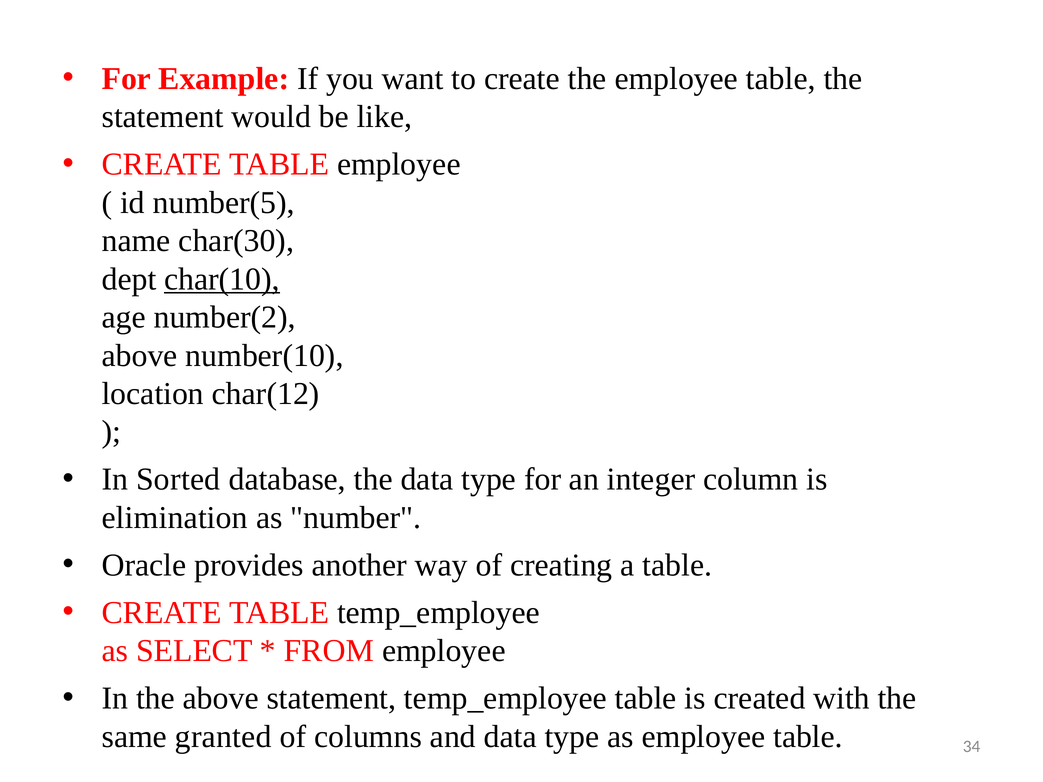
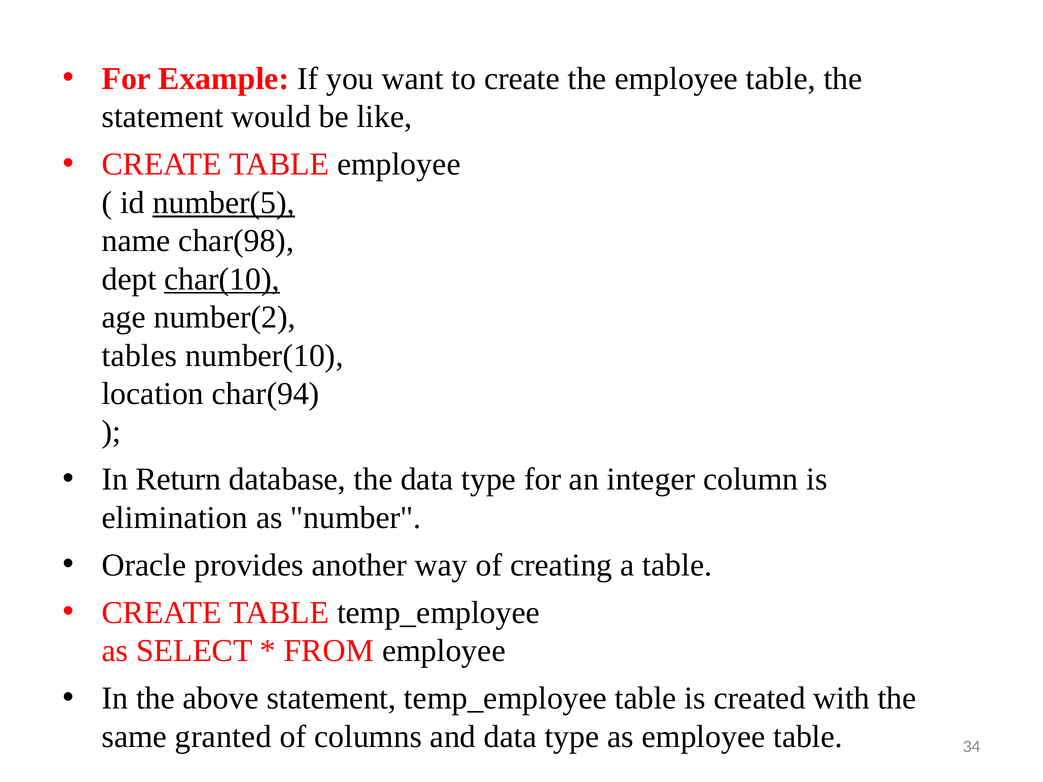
number(5 underline: none -> present (224, 203)
char(30: char(30 -> char(98 (236, 241)
above: above -> tables (140, 356)
char(12: char(12 -> char(94 (266, 394)
Sorted: Sorted -> Return (179, 480)
